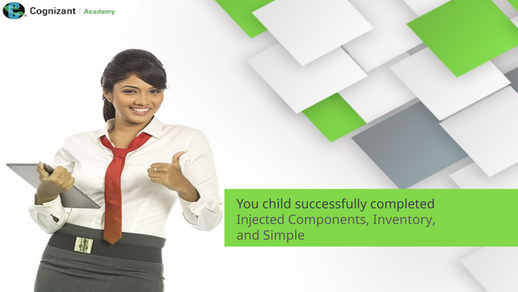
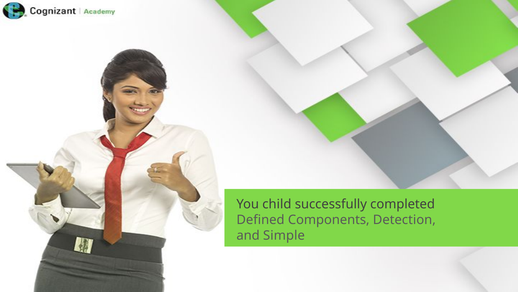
Injected: Injected -> Defined (260, 219)
Inventory: Inventory -> Detection (404, 219)
